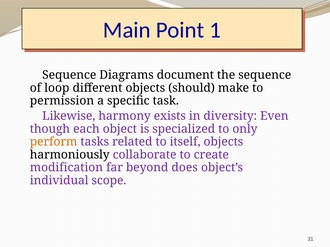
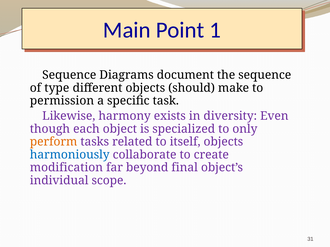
loop: loop -> type (57, 88)
harmoniously colour: black -> blue (70, 155)
does: does -> final (185, 168)
